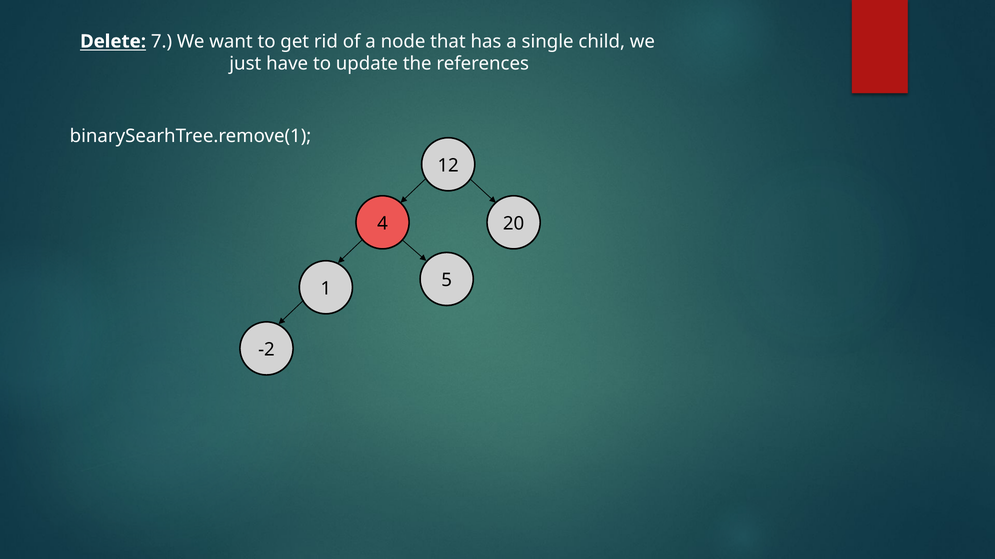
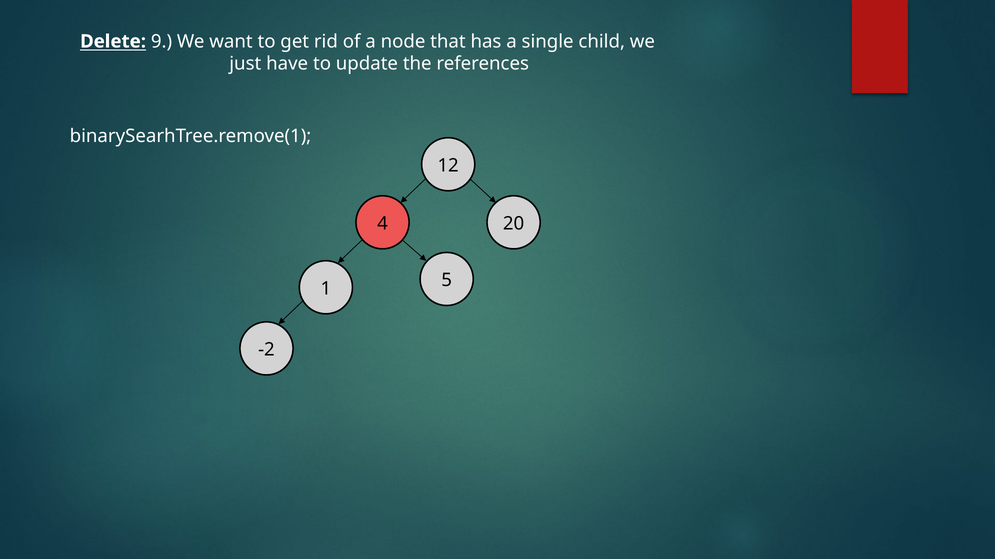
7: 7 -> 9 (162, 41)
